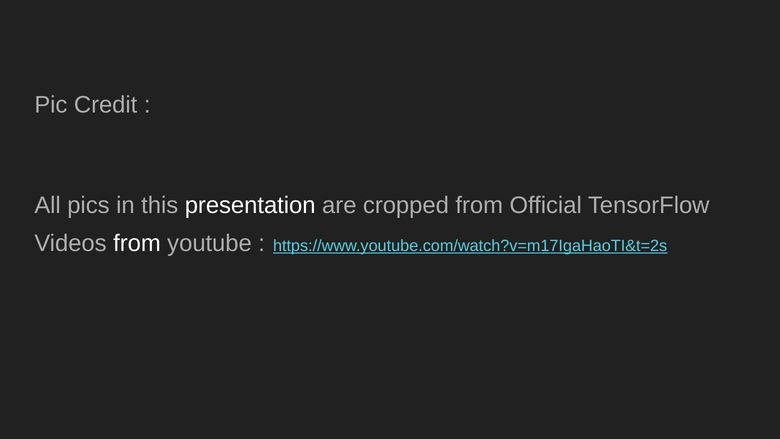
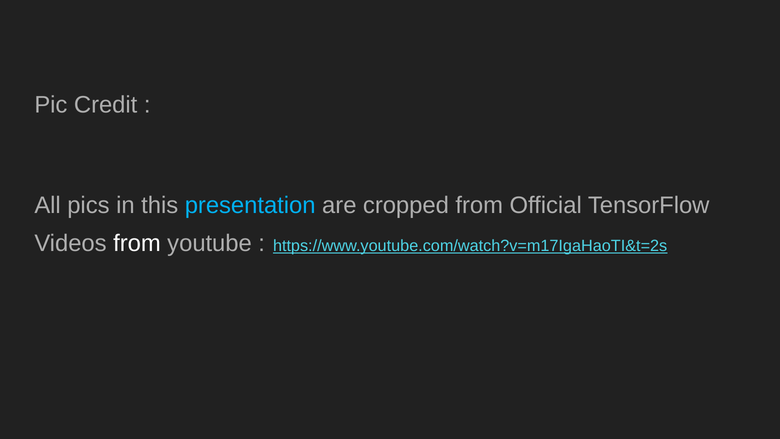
presentation colour: white -> light blue (250, 205)
